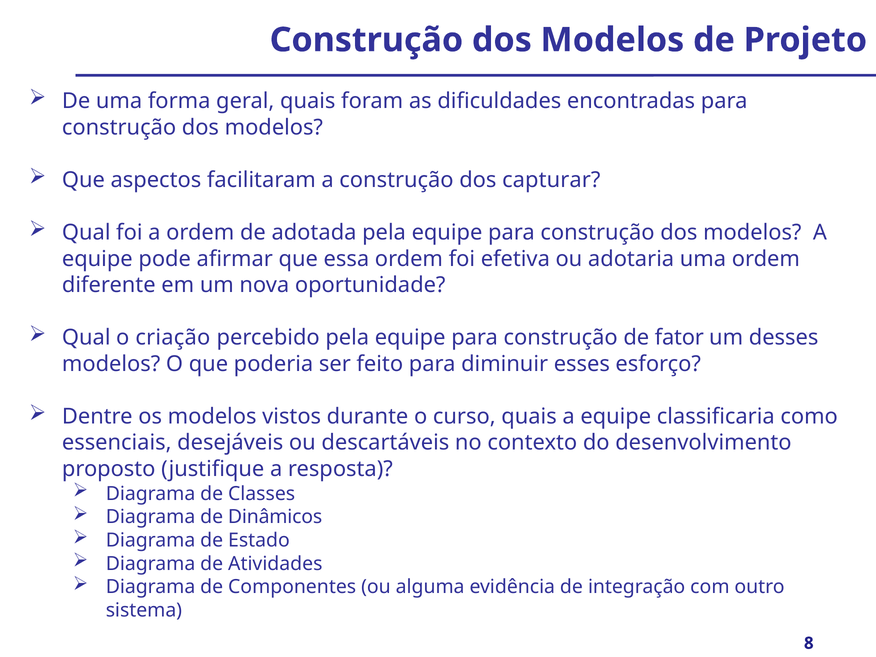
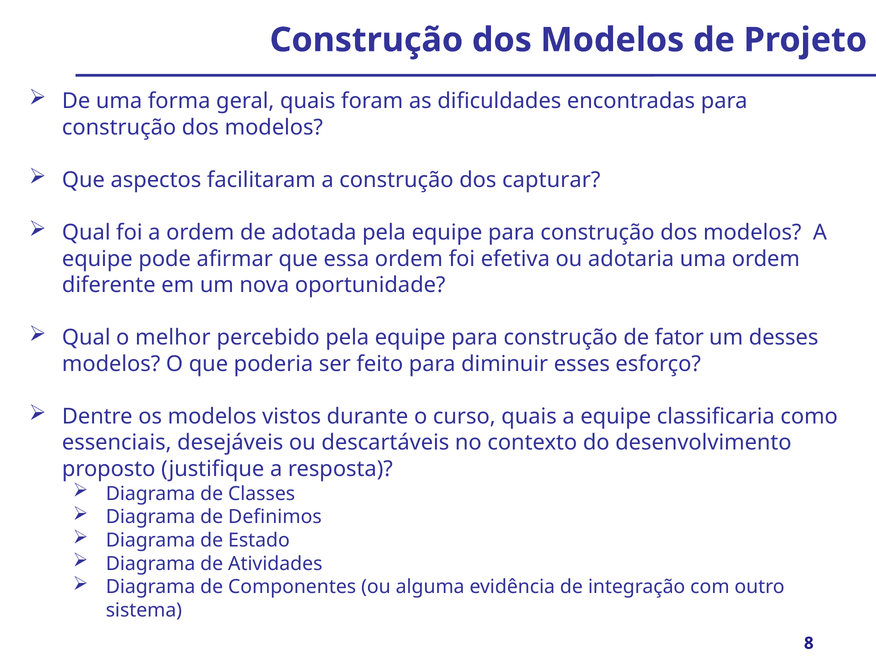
criação: criação -> melhor (173, 338)
Dinâmicos: Dinâmicos -> Definimos (275, 517)
